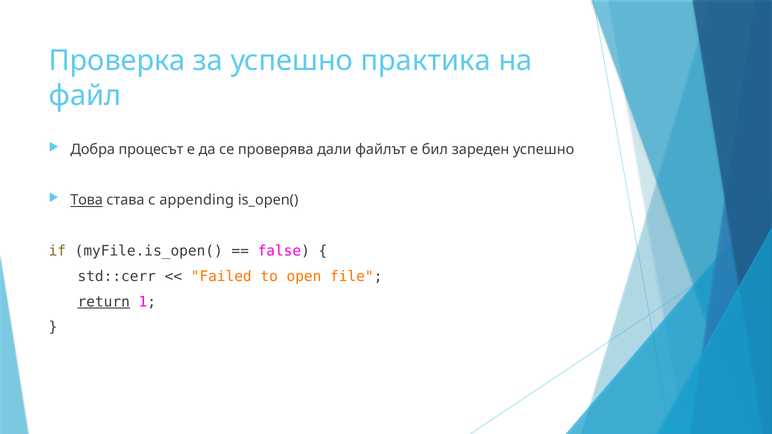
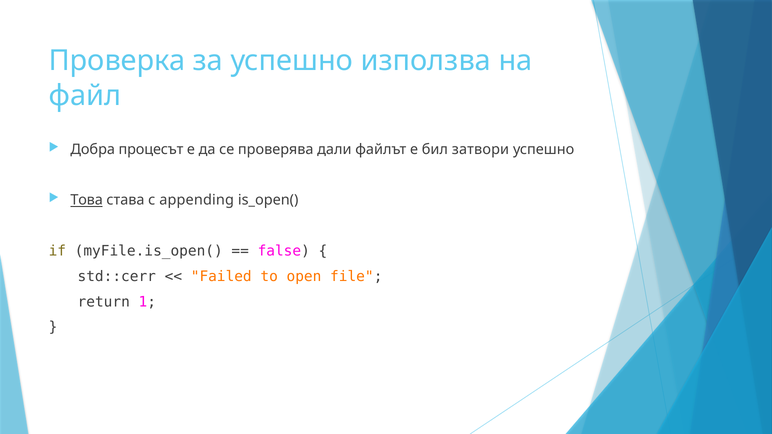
практика: практика -> използва (426, 61)
зареден: зареден -> затвори (480, 149)
return underline: present -> none (104, 302)
